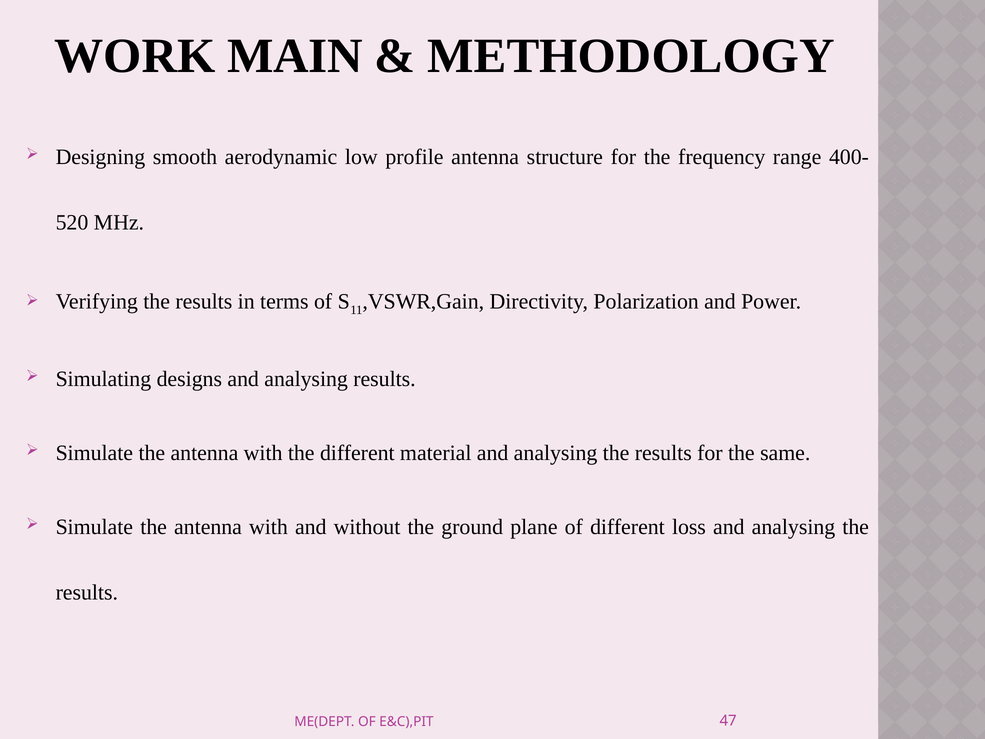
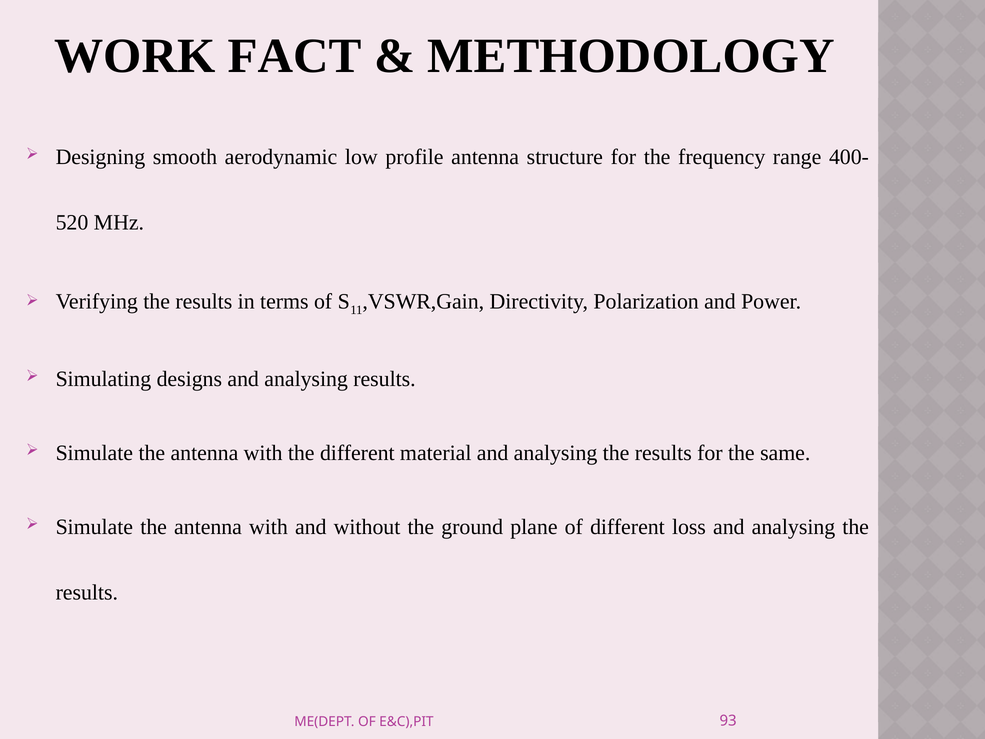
MAIN: MAIN -> FACT (295, 56)
47: 47 -> 93 (728, 720)
